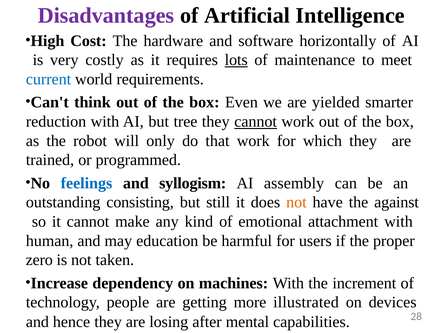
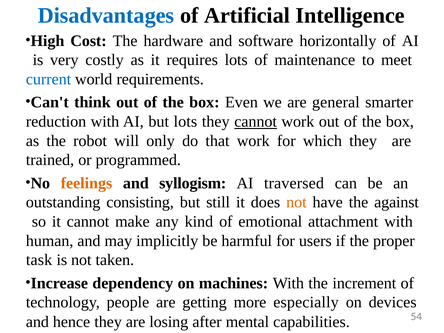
Disadvantages colour: purple -> blue (106, 15)
lots underline: present -> none (236, 60)
yielded: yielded -> general (336, 102)
but tree: tree -> lots (185, 121)
feelings colour: blue -> orange (86, 183)
assembly: assembly -> traversed (294, 183)
education: education -> implicitly (167, 241)
zero: zero -> task (39, 260)
illustrated: illustrated -> especially (306, 302)
28: 28 -> 54 (416, 317)
